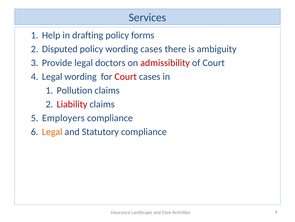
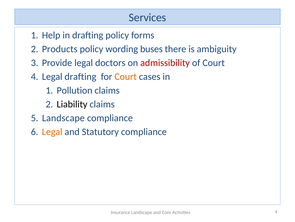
Disputed: Disputed -> Products (60, 49)
wording cases: cases -> buses (151, 49)
Legal wording: wording -> drafting (80, 76)
Court colour: red -> orange (126, 76)
Liability colour: red -> black (72, 104)
Employers: Employers -> Landscape (63, 118)
